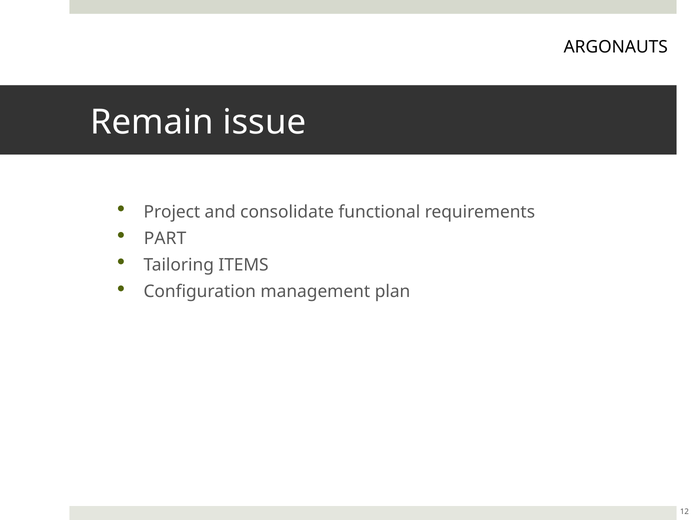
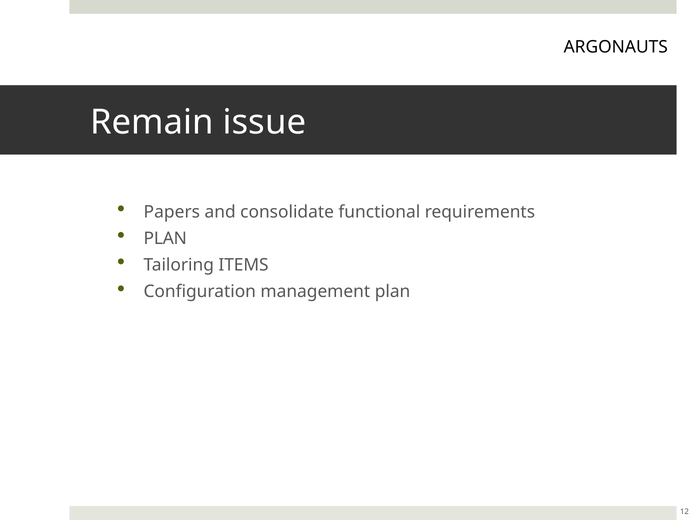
Project: Project -> Papers (172, 212)
PART: PART -> PLAN (165, 239)
